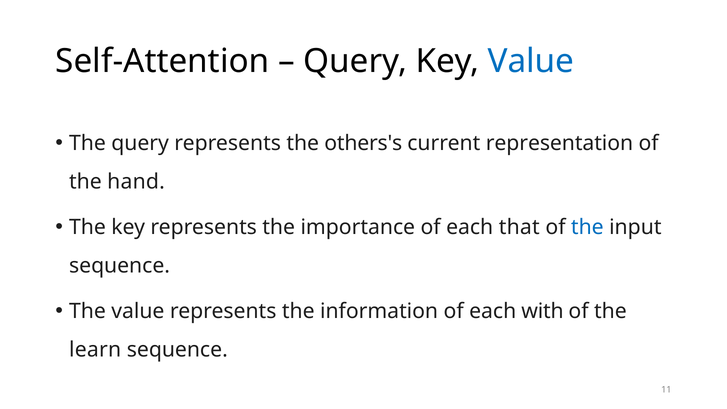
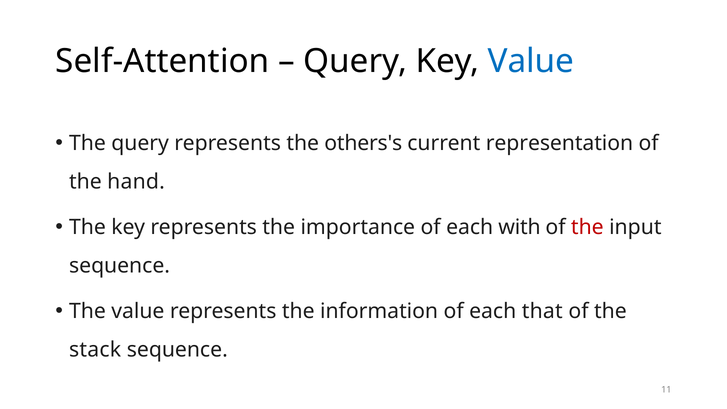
that: that -> with (519, 227)
the colour: blue -> red (587, 227)
with: with -> that (542, 311)
learn: learn -> stack (95, 349)
